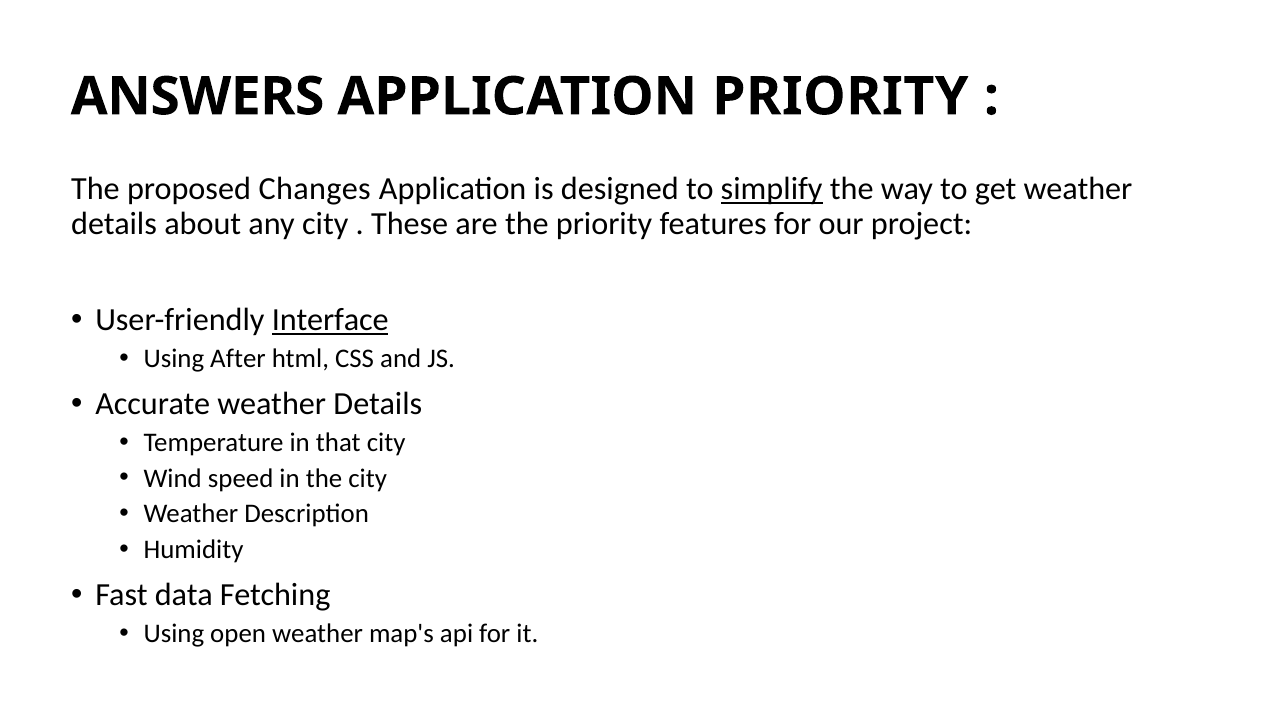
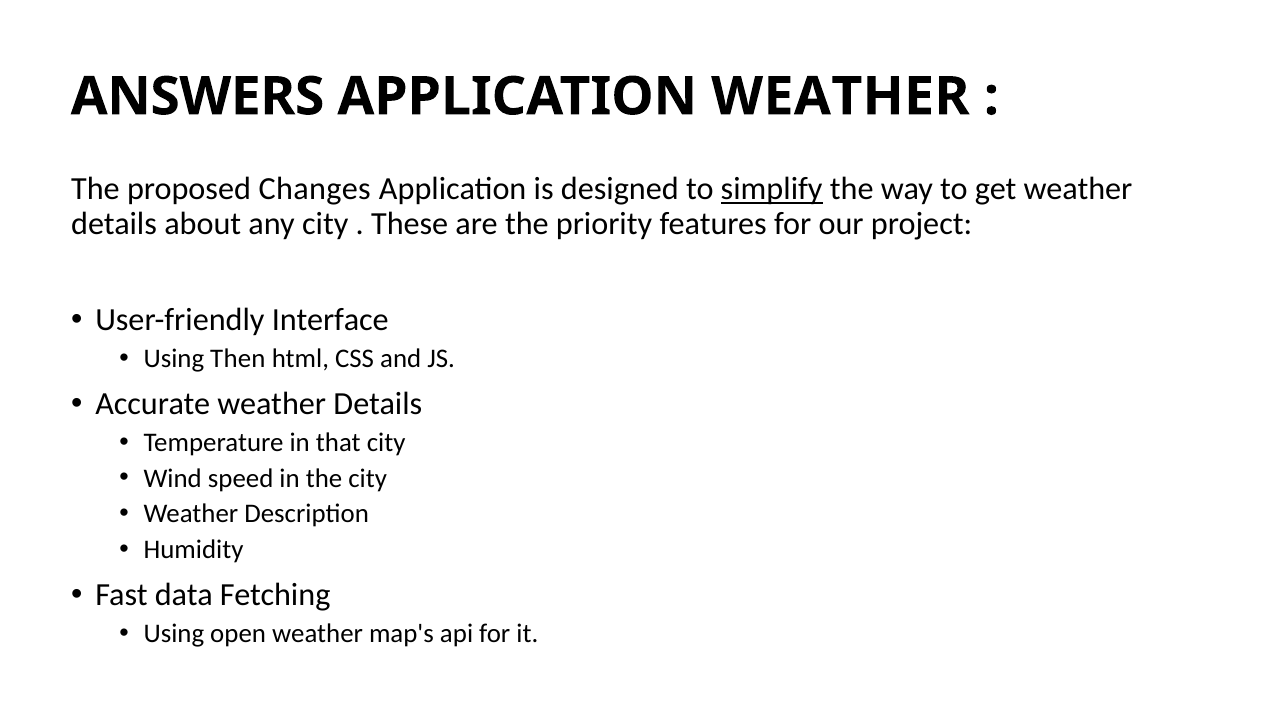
APPLICATION PRIORITY: PRIORITY -> WEATHER (840, 97)
Interface underline: present -> none (330, 320)
After: After -> Then (238, 359)
